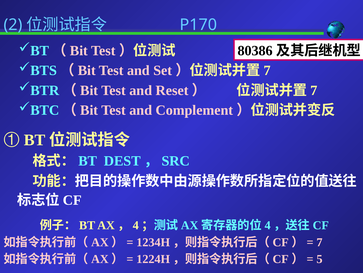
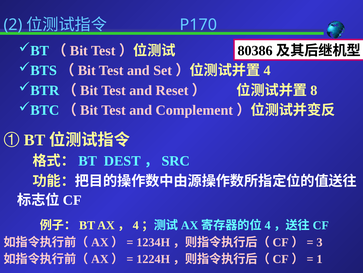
7: 7 -> 4 (267, 70)
7: 7 -> 8 (314, 90)
7: 7 -> 3 (319, 242)
5: 5 -> 1 (319, 259)
